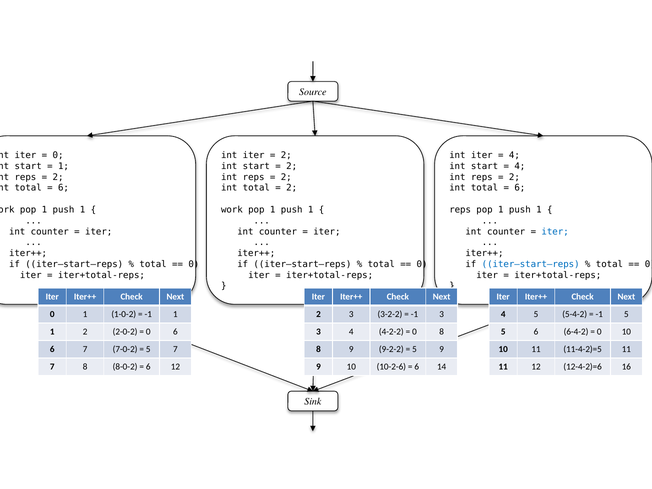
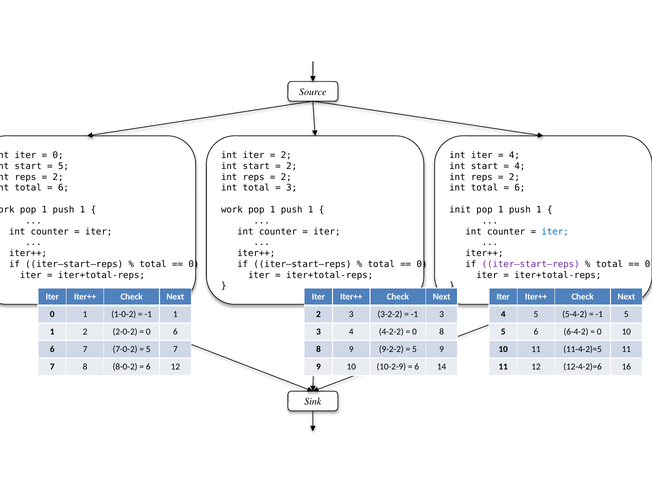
1: 1 -> 5 (63, 166)
2: 2 -> 3 (292, 188)
reps: reps -> init (460, 210)
iter–start–reps colour: blue -> purple (531, 264)
10-2-6: 10-2-6 -> 10-2-9 (391, 367)
